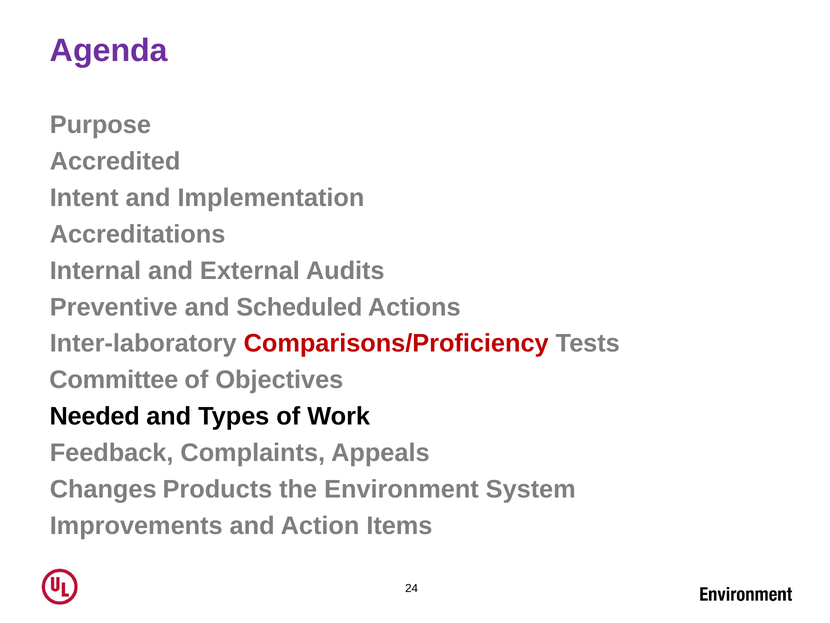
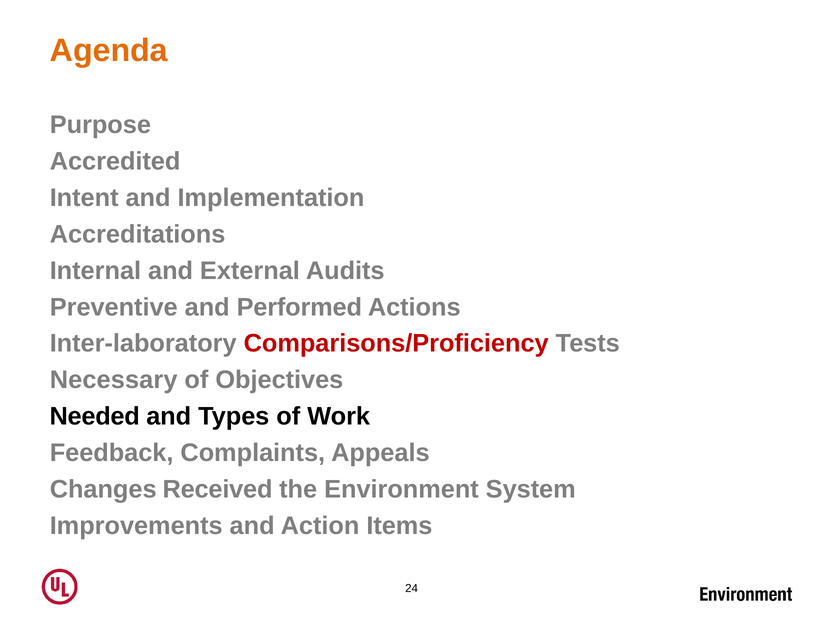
Agenda colour: purple -> orange (109, 51)
Scheduled: Scheduled -> Performed (299, 307)
Committee: Committee -> Necessary (114, 380)
Products: Products -> Received (218, 489)
